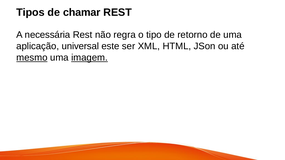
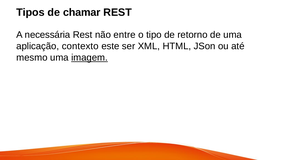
regra: regra -> entre (125, 35)
universal: universal -> contexto (80, 46)
mesmo underline: present -> none (32, 58)
